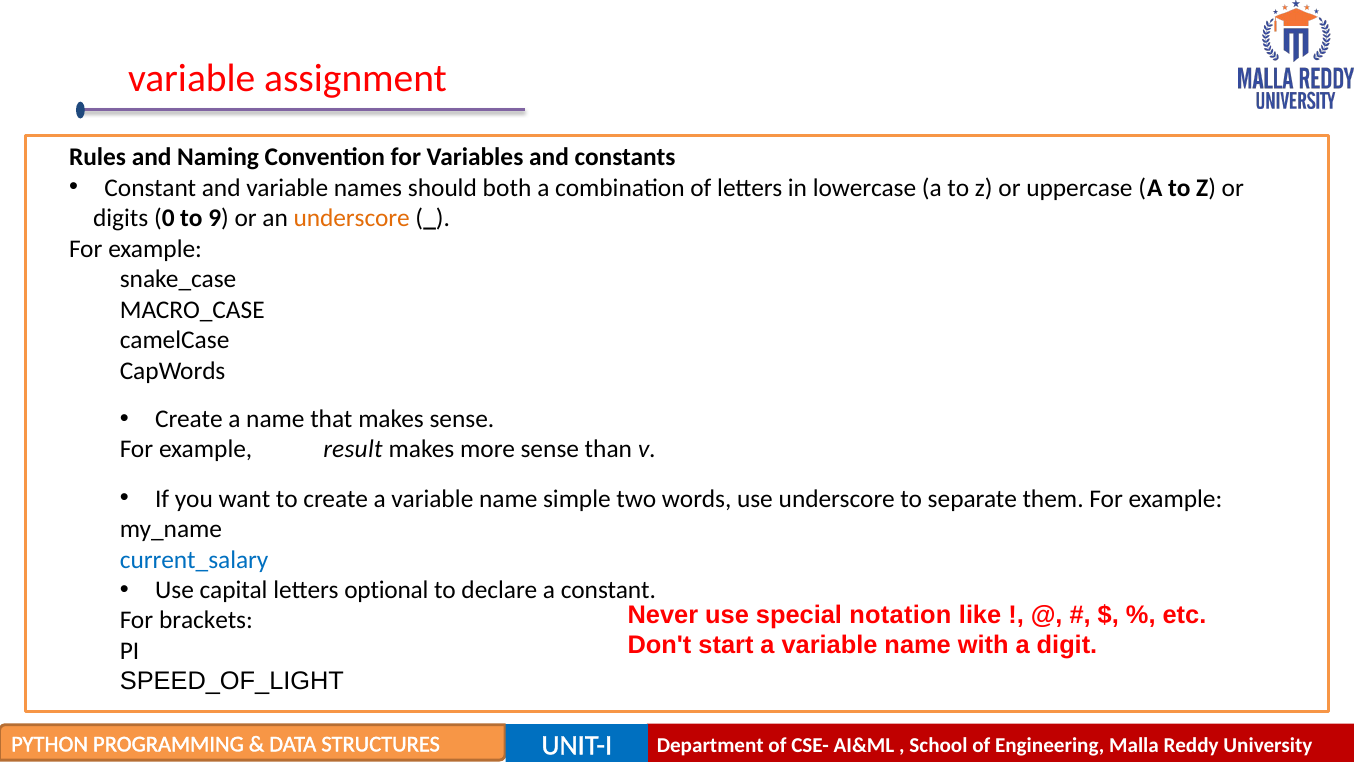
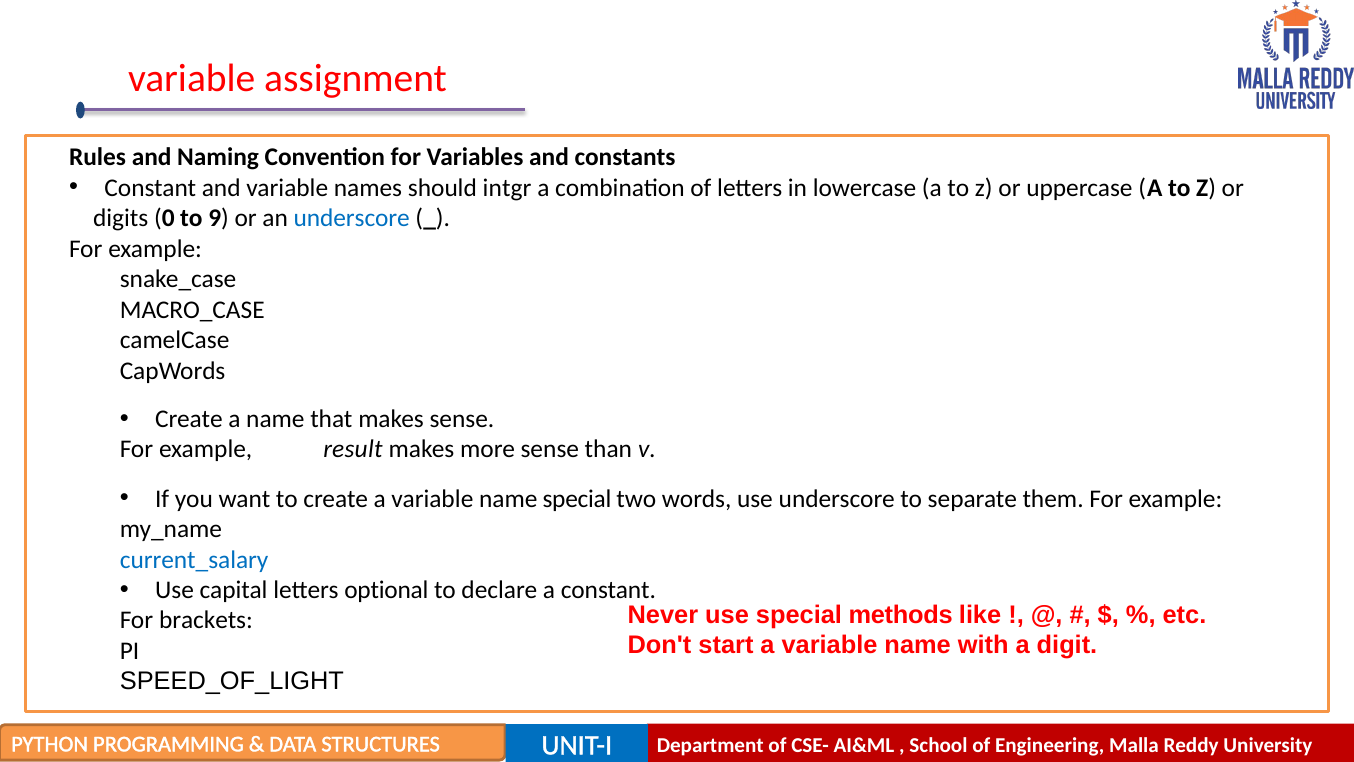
both: both -> intgr (507, 188)
underscore colour: orange -> blue (352, 218)
name simple: simple -> special (577, 499)
notation: notation -> methods (901, 615)
